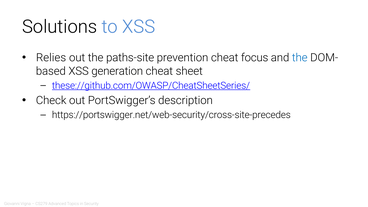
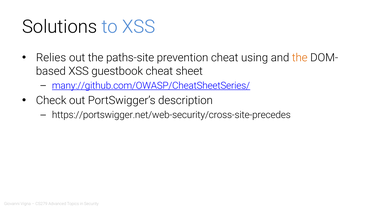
focus: focus -> using (255, 58)
the colour: blue -> orange (300, 58)
generation: generation -> guestbook (117, 71)
these://github.com/OWASP/CheatSheetSeries/: these://github.com/OWASP/CheatSheetSeries/ -> many://github.com/OWASP/CheatSheetSeries/ (151, 86)
